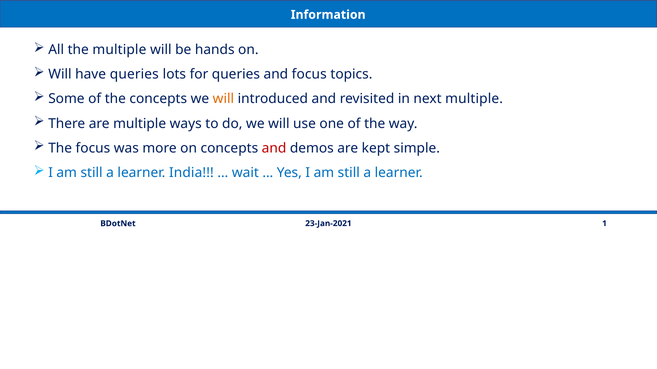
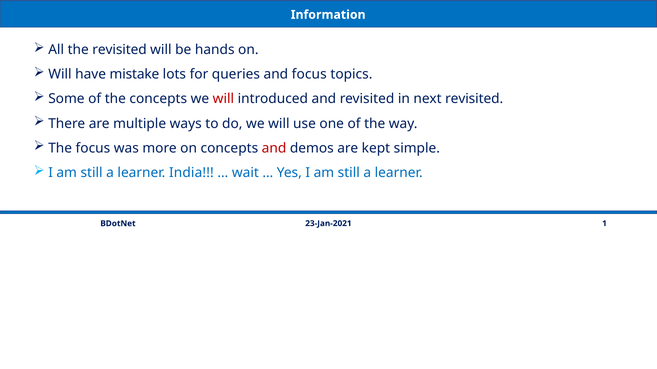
the multiple: multiple -> revisited (120, 50)
have queries: queries -> mistake (134, 74)
will colour: orange -> red (223, 99)
next multiple: multiple -> revisited (474, 99)
